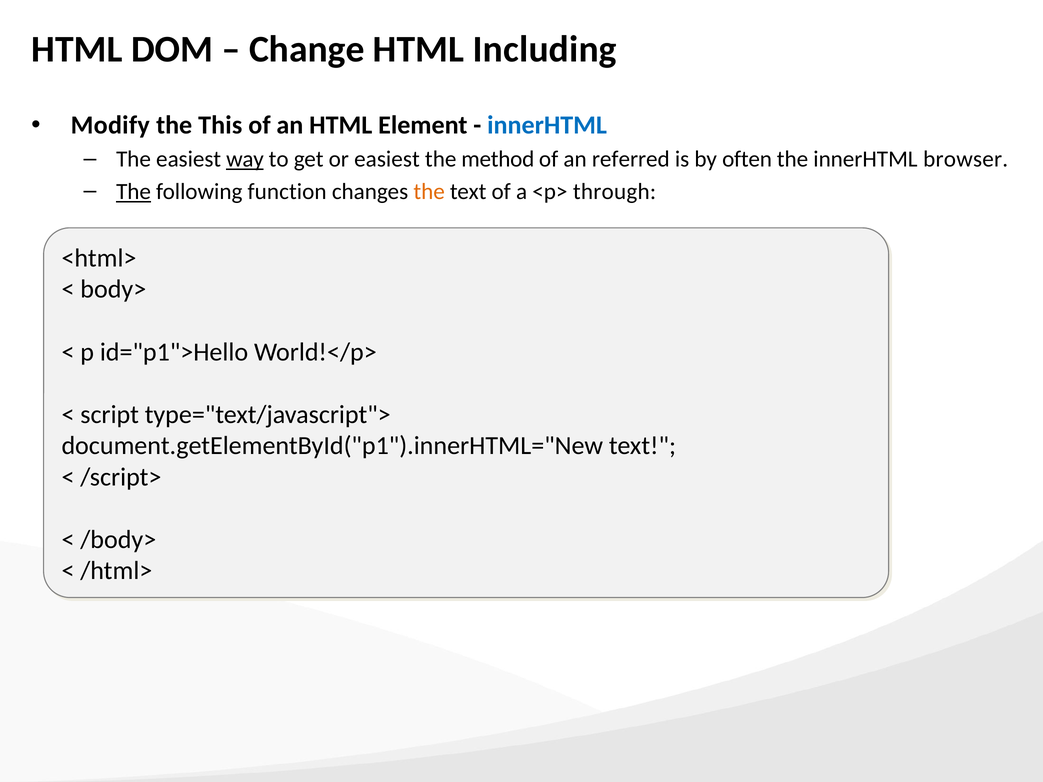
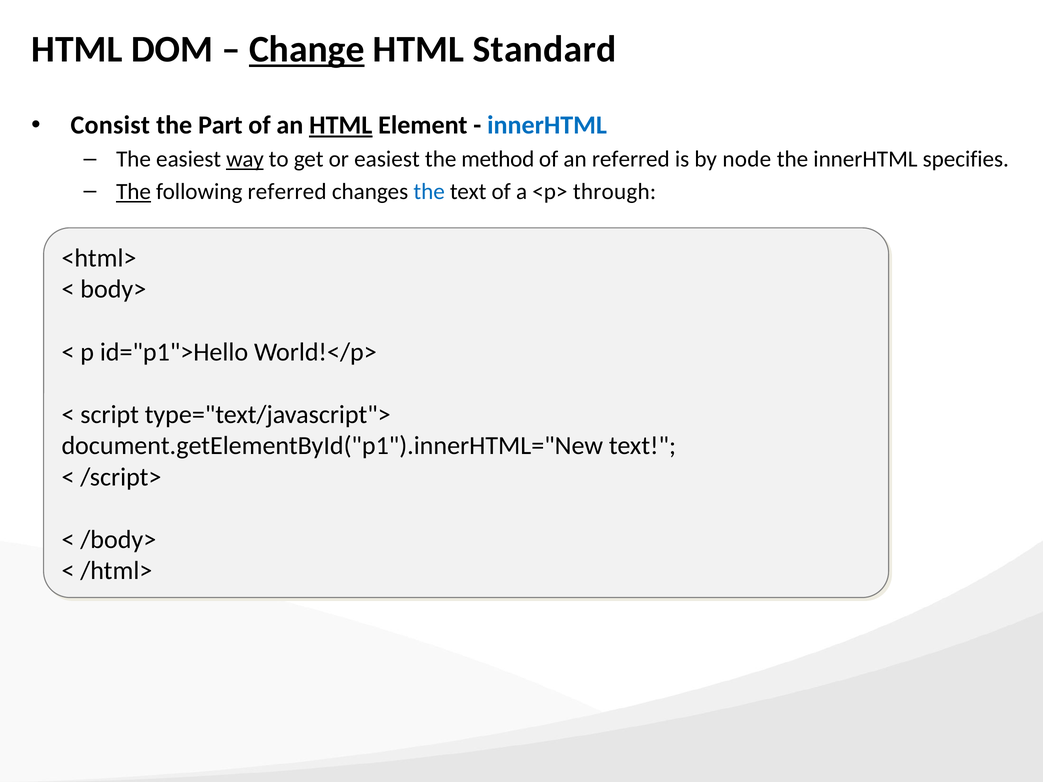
Change underline: none -> present (307, 49)
Including: Including -> Standard (545, 49)
Modify: Modify -> Consist (110, 125)
This: This -> Part (220, 125)
HTML underline: none -> present (341, 125)
often: often -> node (747, 159)
browser: browser -> specifies (966, 159)
following function: function -> referred (287, 192)
the colour: orange -> blue (429, 192)
